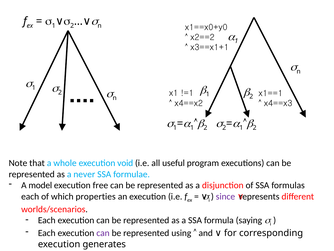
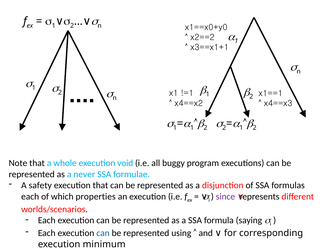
useful: useful -> buggy (173, 163)
model: model -> safety (40, 185)
execution free: free -> that (100, 185)
can colour: purple -> blue (103, 233)
generates: generates -> minimum (104, 244)
